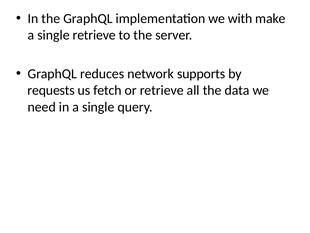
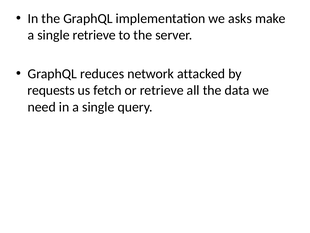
with: with -> asks (240, 19)
supports: supports -> attacked (201, 74)
